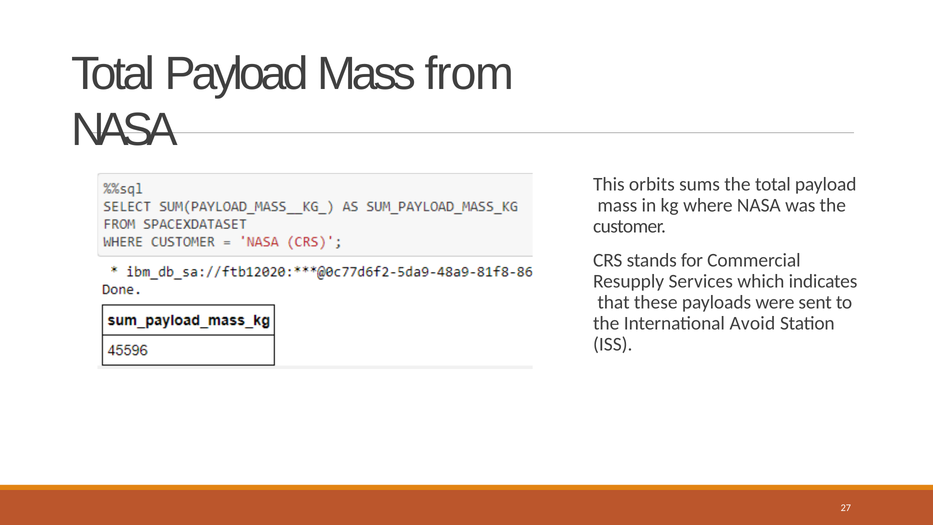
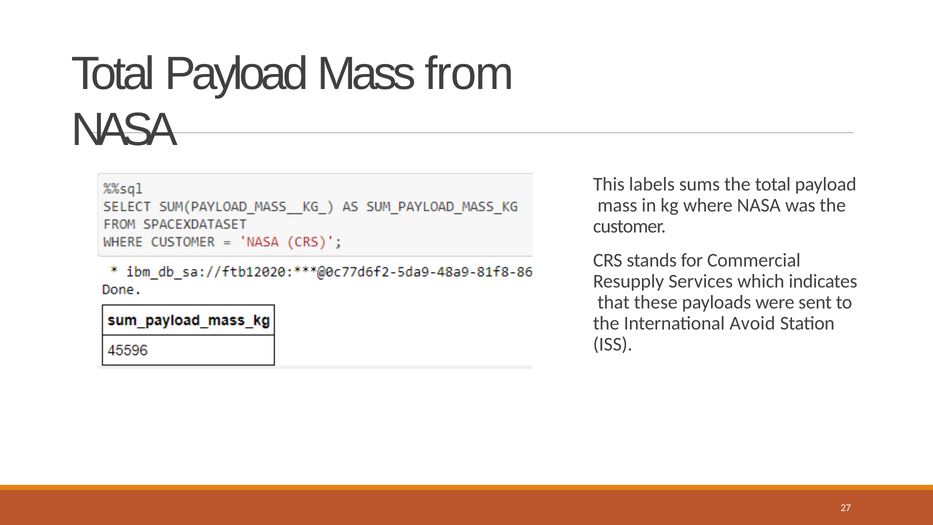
orbits: orbits -> labels (652, 184)
